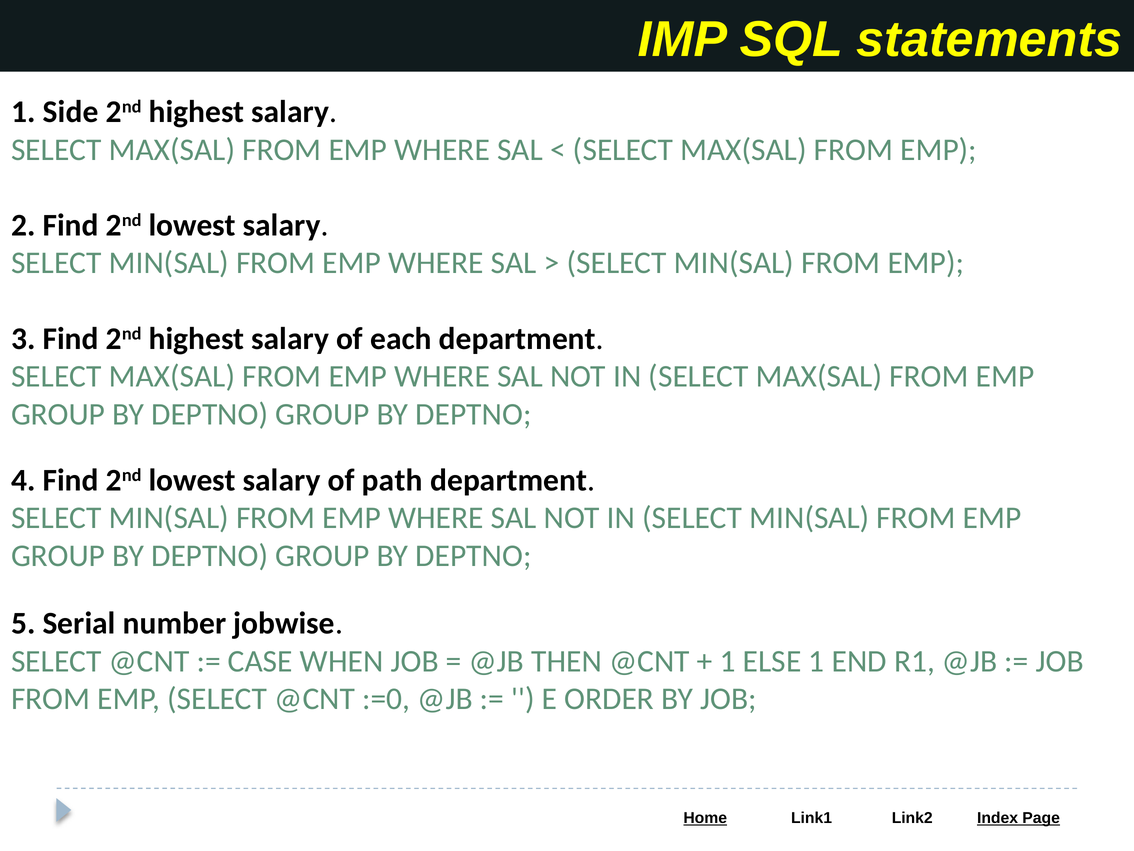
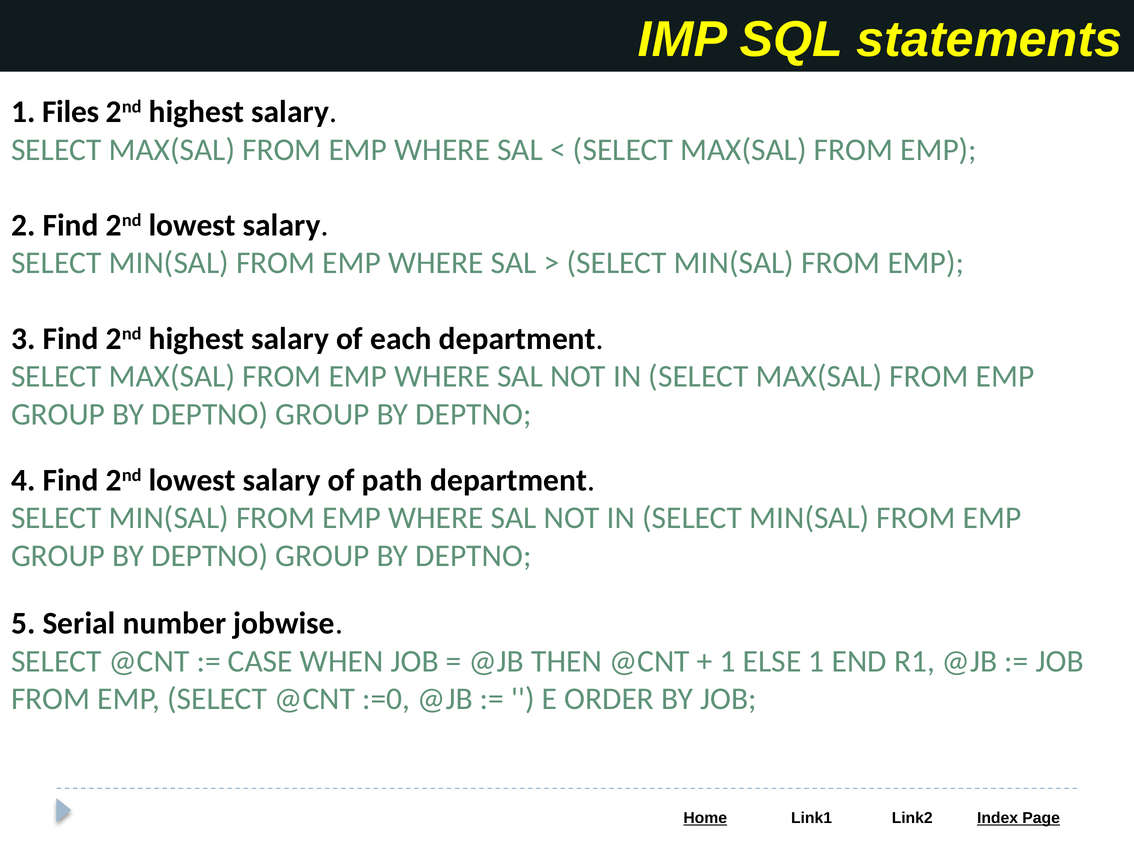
Side: Side -> Files (71, 112)
